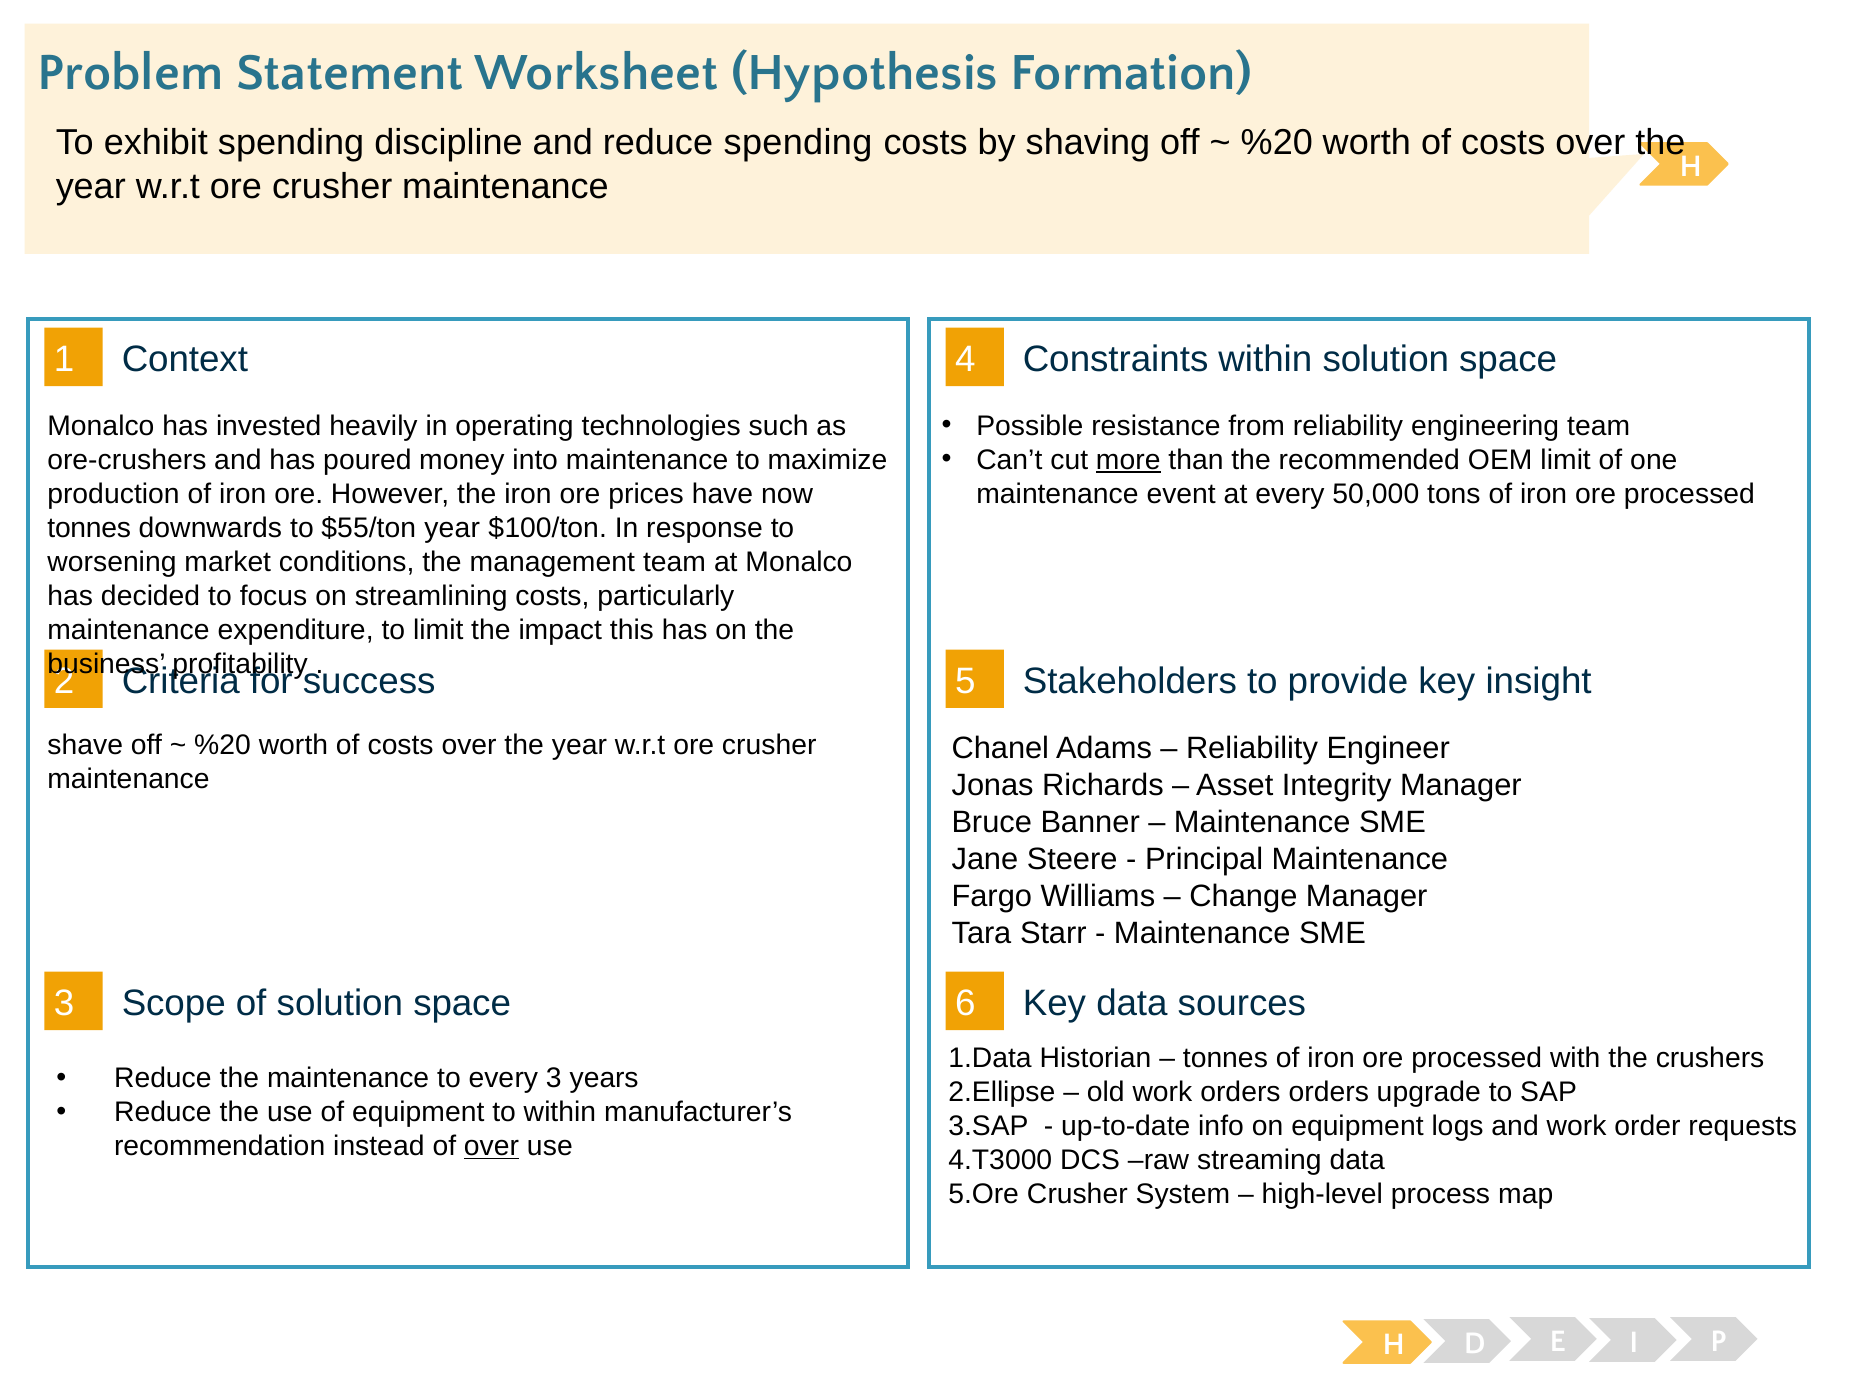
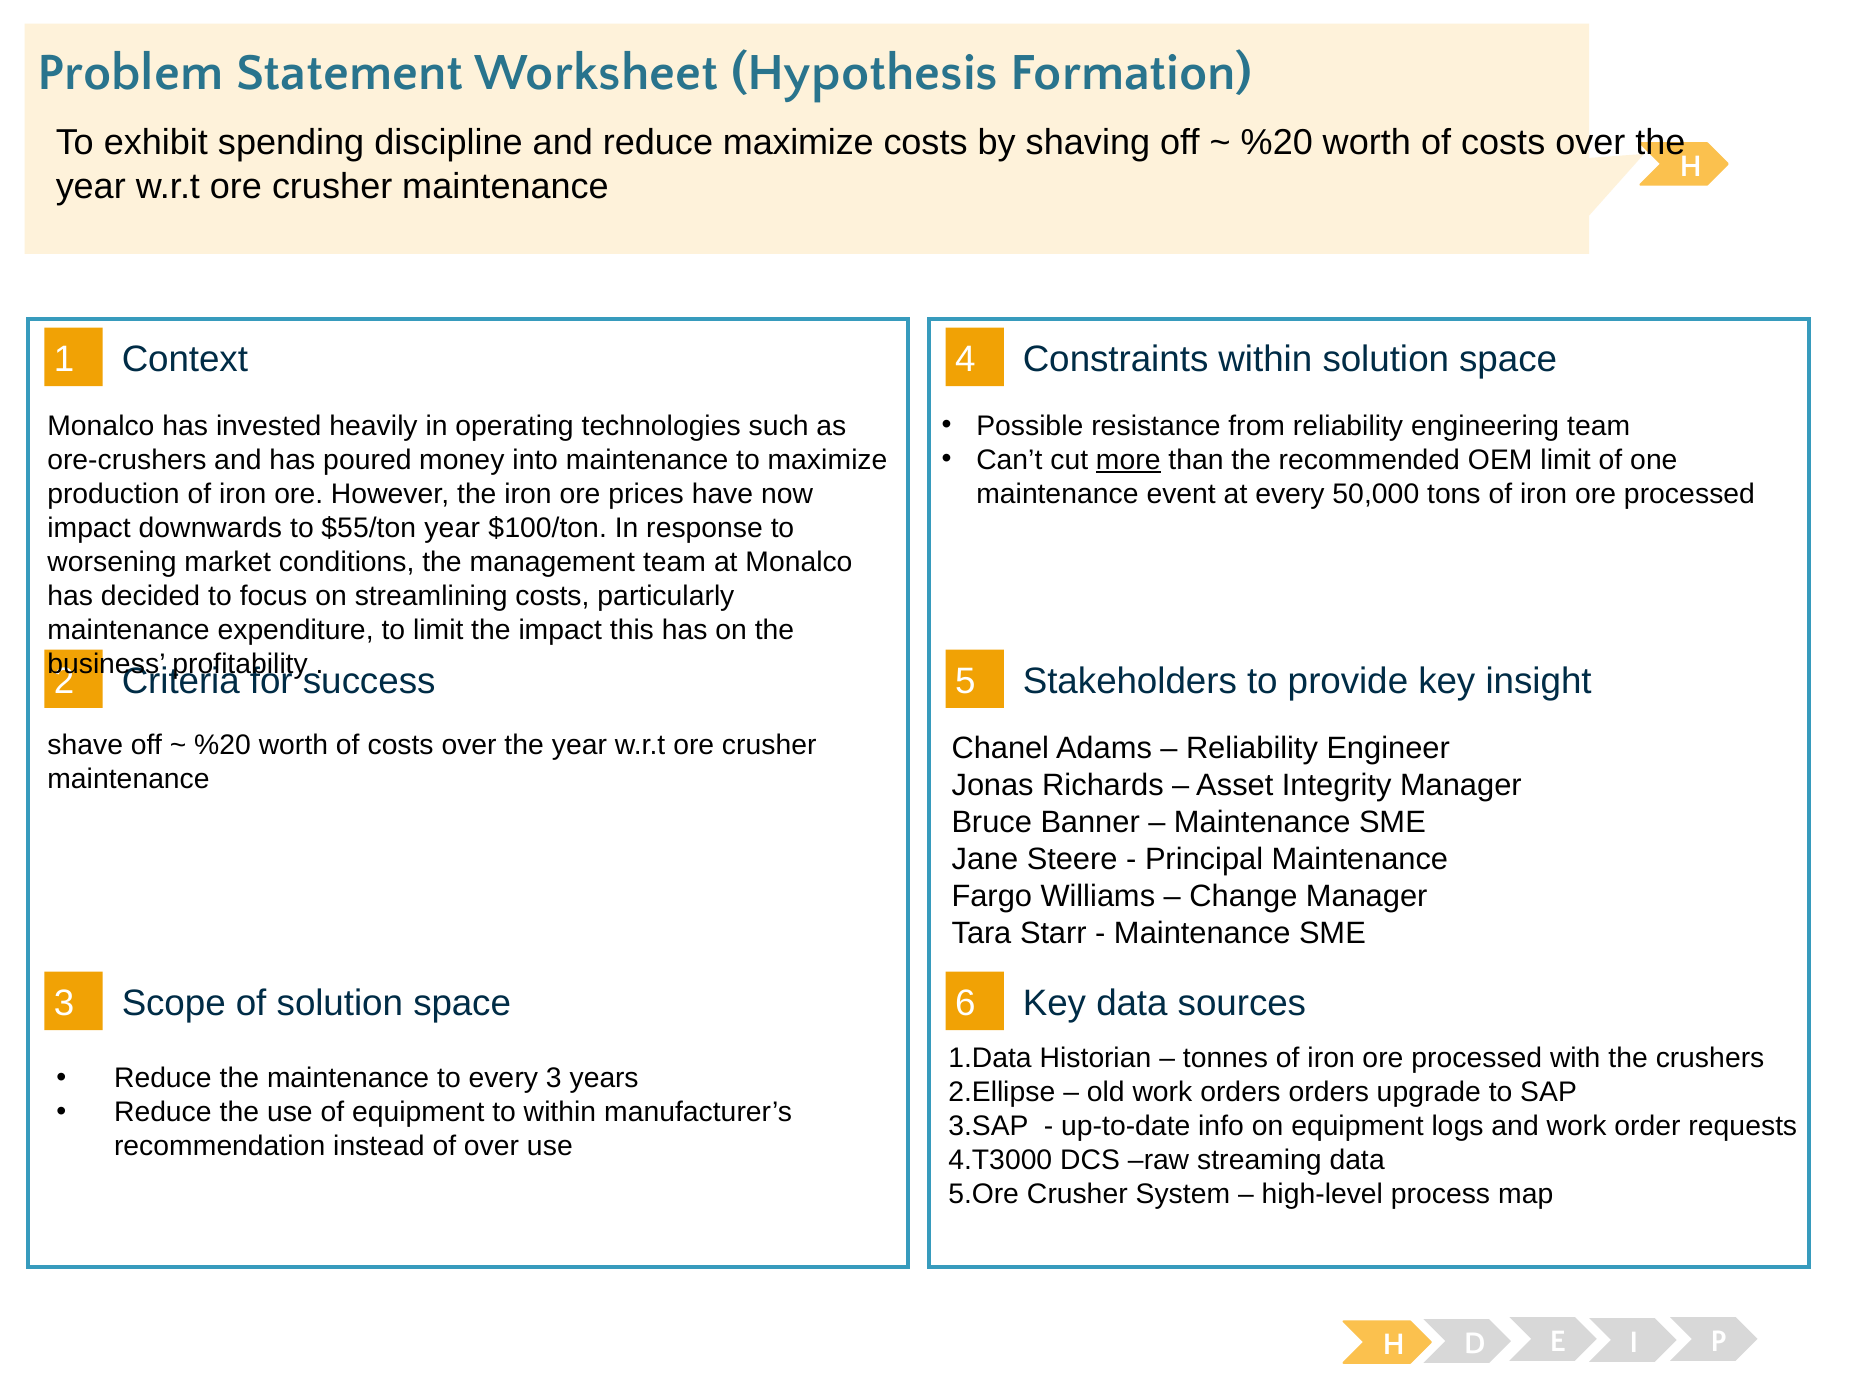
reduce spending: spending -> maximize (798, 143)
tonnes: tonnes -> impact (89, 528)
over underline: present -> none (491, 1146)
